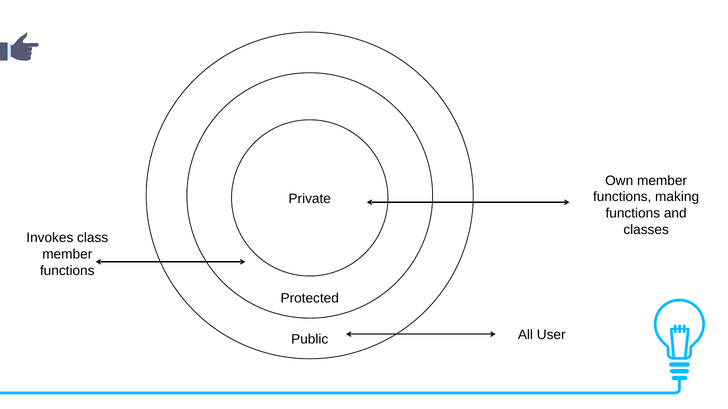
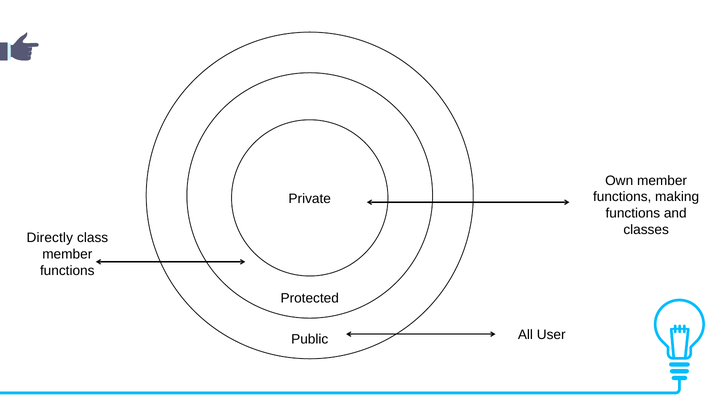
Invokes: Invokes -> Directly (50, 238)
